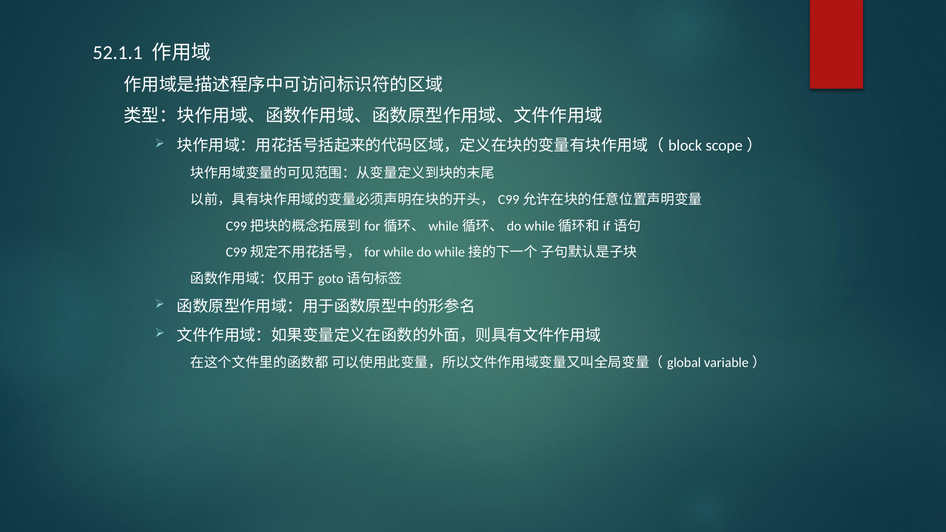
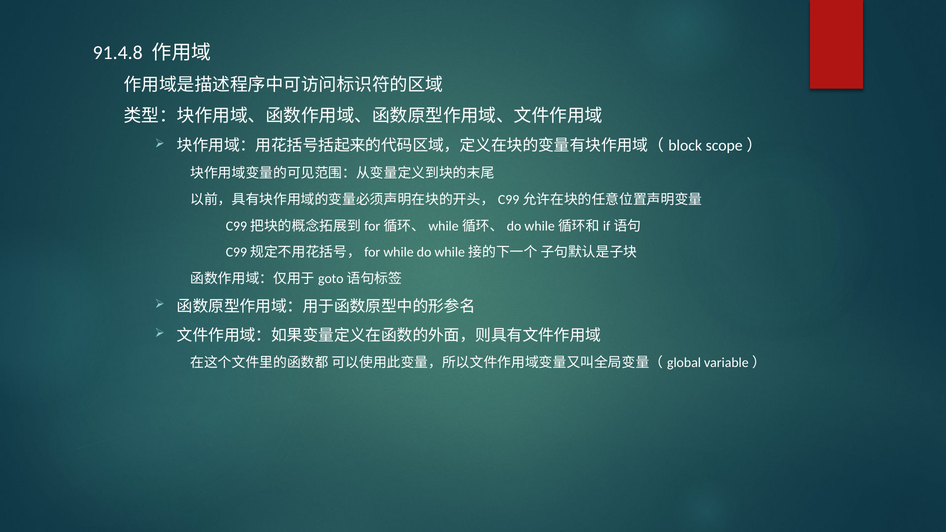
52.1.1: 52.1.1 -> 91.4.8 (118, 53)
